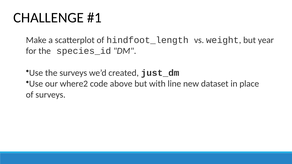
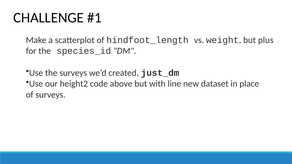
year: year -> plus (266, 40)
where2: where2 -> height2 (74, 84)
